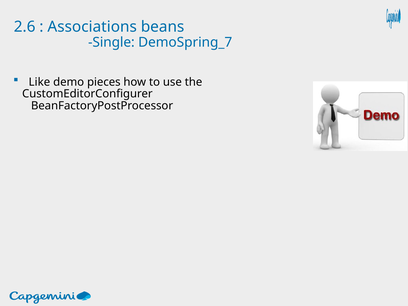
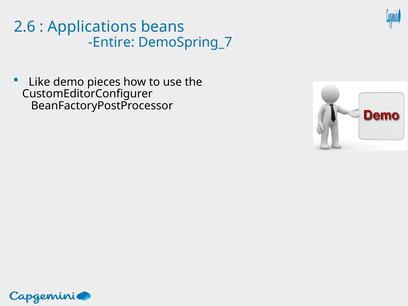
Associations: Associations -> Applications (92, 27)
Single: Single -> Entire (111, 42)
